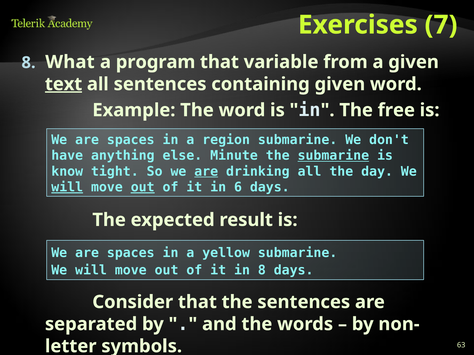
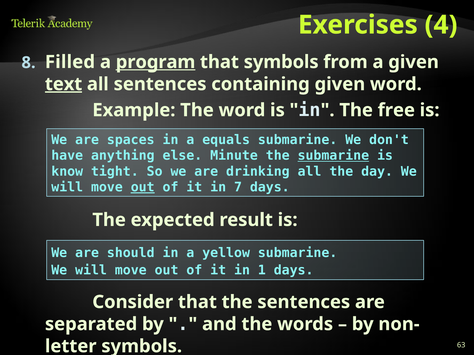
7: 7 -> 4 (441, 25)
What: What -> Filled (70, 62)
program underline: none -> present (156, 62)
that variable: variable -> symbols (281, 62)
region: region -> equals (226, 140)
are underline: present -> none (206, 172)
will underline: present -> none (67, 187)
6: 6 -> 7 (238, 187)
spaces: spaces -> should (131, 253)
in 8: 8 -> 1 (262, 271)
